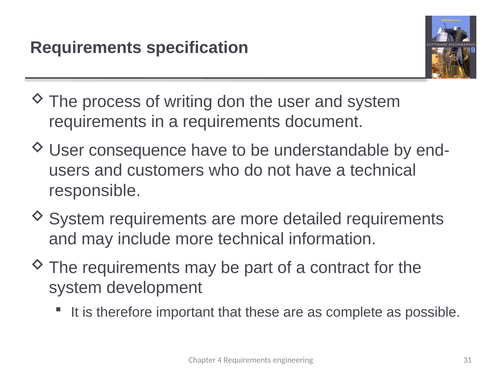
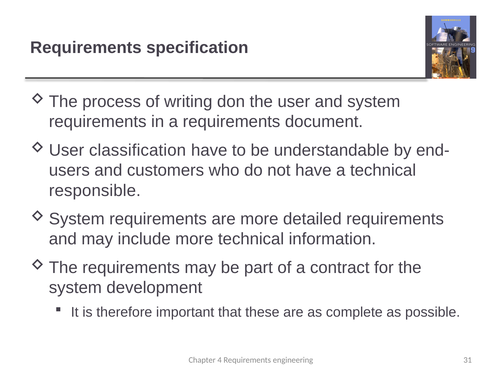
consequence: consequence -> classification (138, 150)
